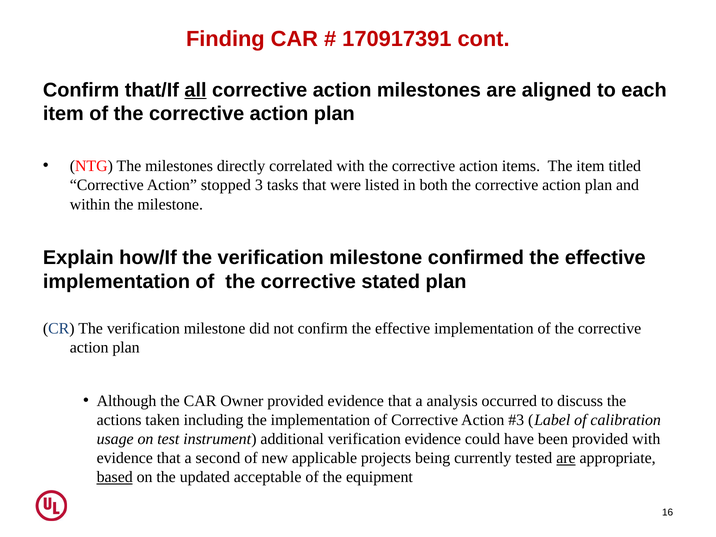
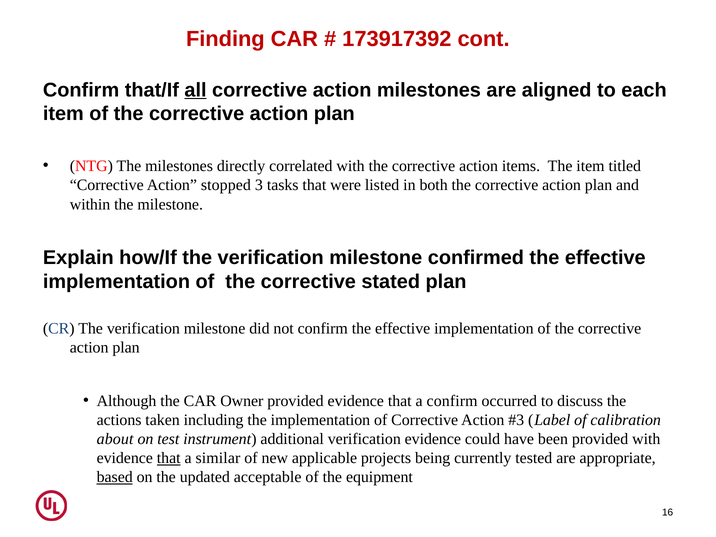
170917391: 170917391 -> 173917392 (397, 39)
a analysis: analysis -> confirm (452, 401)
usage: usage -> about (115, 439)
that underline: none -> present (169, 458)
second: second -> similar (218, 458)
are underline: present -> none (566, 458)
